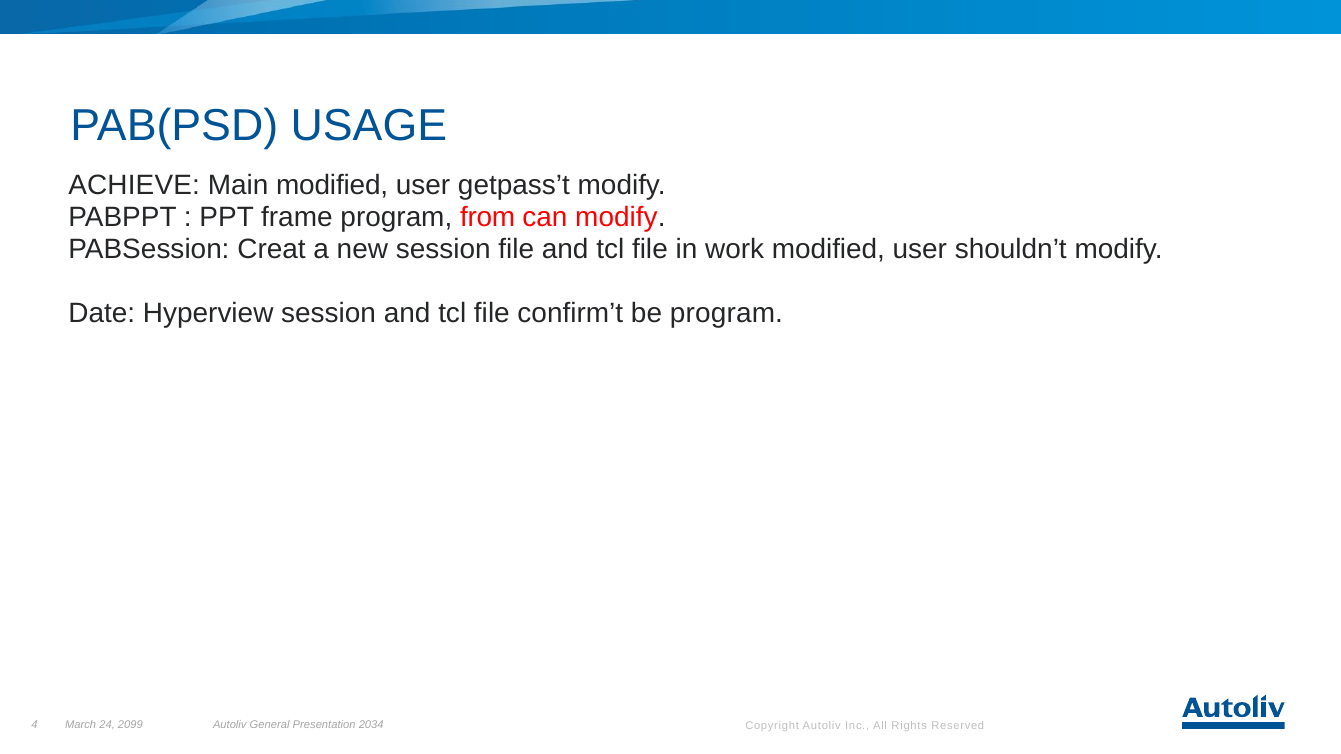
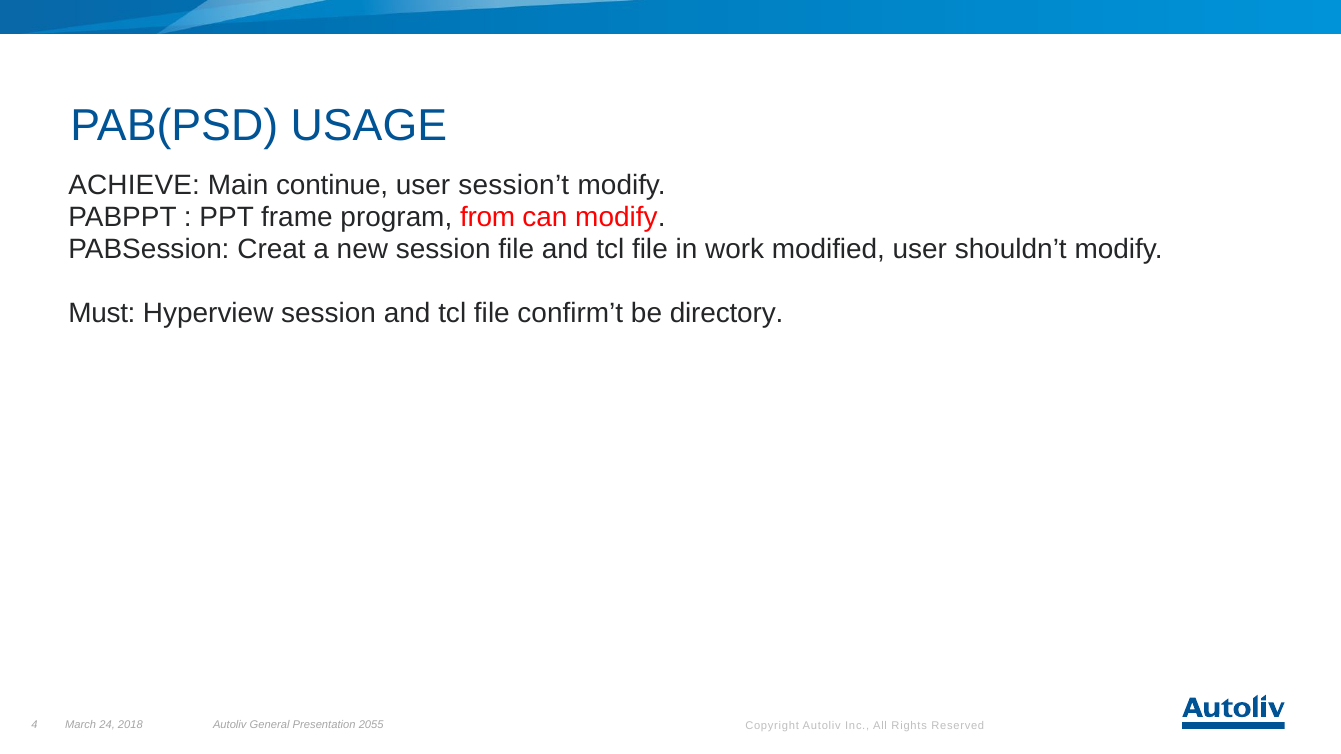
Main modified: modified -> continue (332, 186)
getpass’t: getpass’t -> session’t (514, 186)
Date: Date -> Must (102, 313)
be program: program -> directory (727, 313)
2099: 2099 -> 2018 (130, 725)
2034: 2034 -> 2055 (371, 725)
